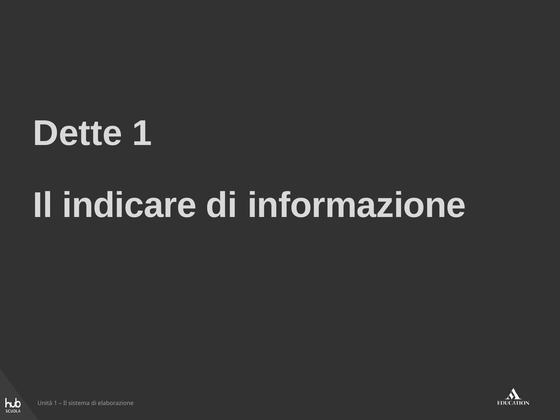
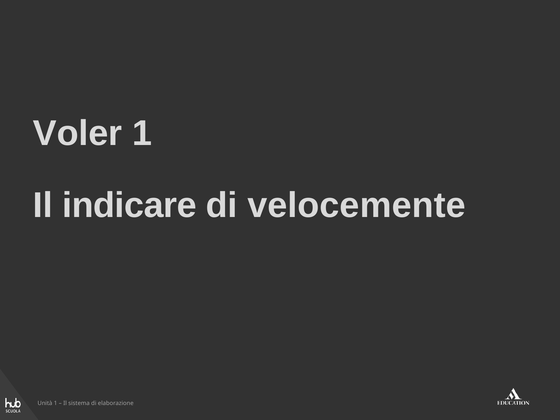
Dette: Dette -> Voler (78, 133)
informazione: informazione -> velocemente (357, 205)
